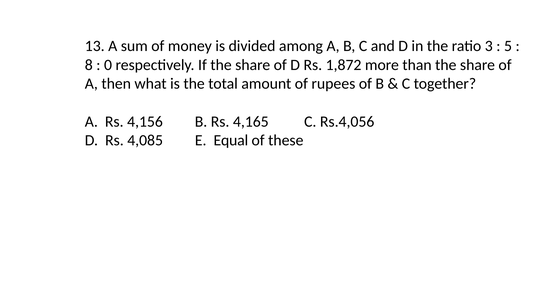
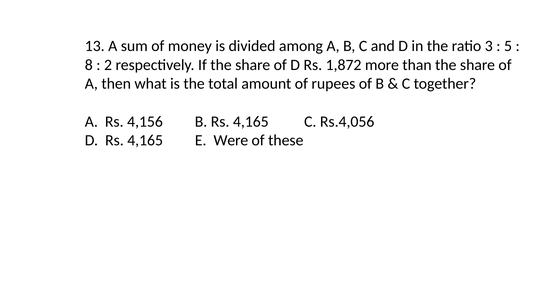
0: 0 -> 2 (108, 65)
D Rs 4,085: 4,085 -> 4,165 (145, 140)
Equal: Equal -> Were (231, 140)
